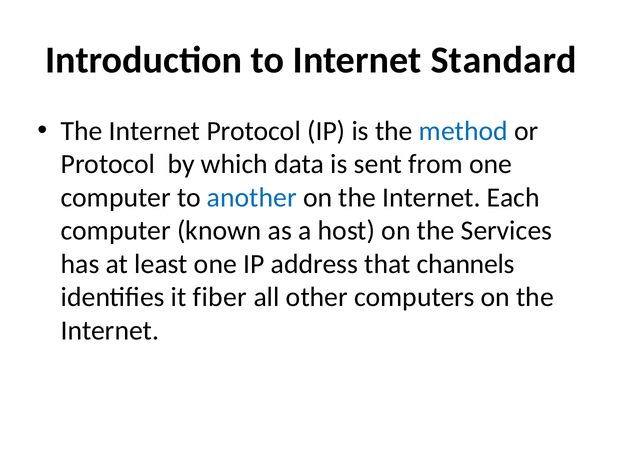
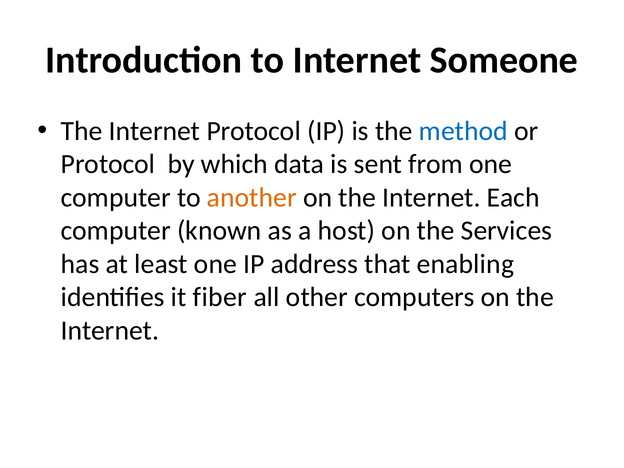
Standard: Standard -> Someone (504, 60)
another colour: blue -> orange (252, 197)
channels: channels -> enabling (465, 264)
